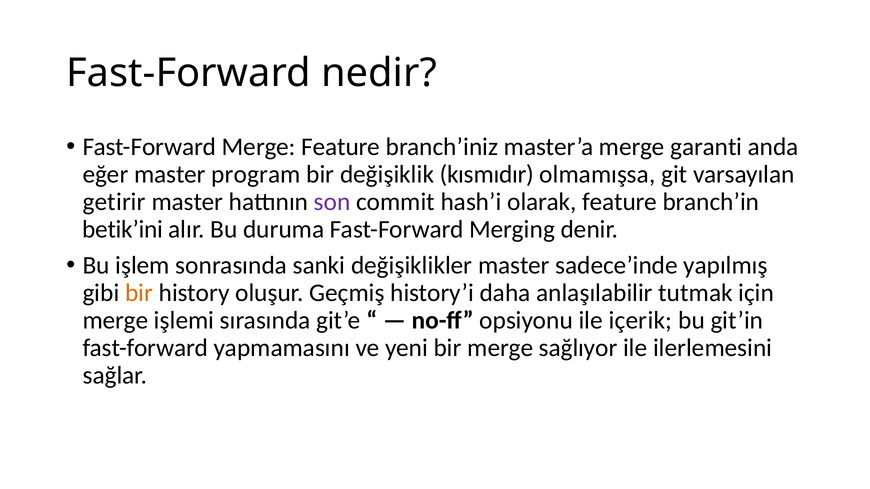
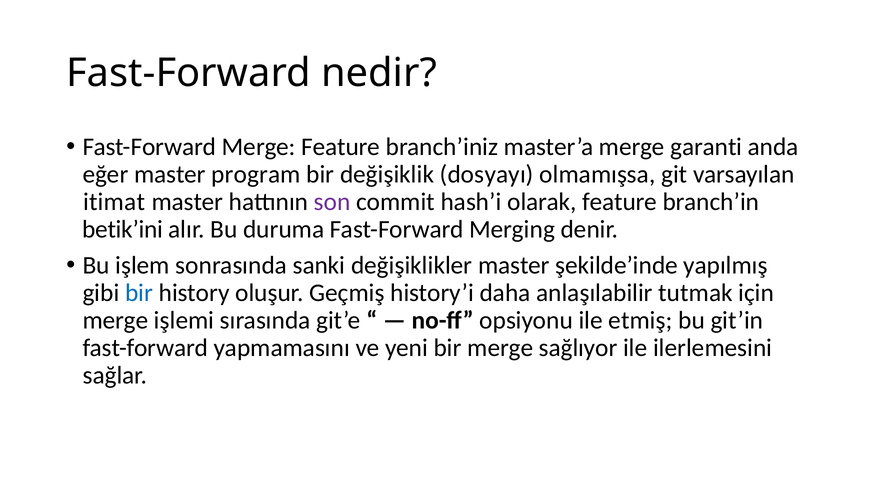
kısmıdır: kısmıdır -> dosyayı (487, 175)
getirir: getirir -> itimat (114, 202)
sadece’inde: sadece’inde -> şekilde’inde (617, 266)
bir colour: orange -> blue (139, 293)
içerik: içerik -> etmiş (640, 321)
